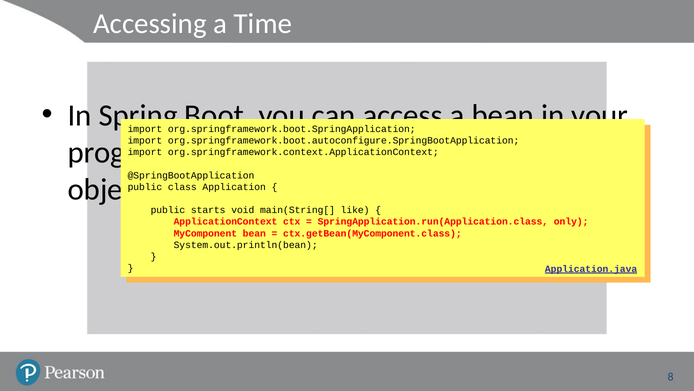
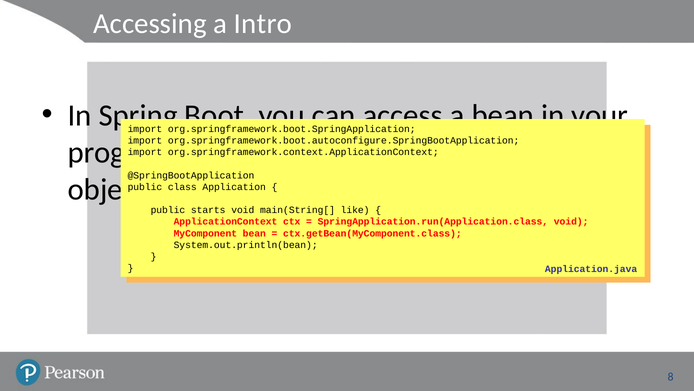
Time: Time -> Intro (263, 24)
only: only -> void (571, 221)
Application.java underline: present -> none (591, 268)
